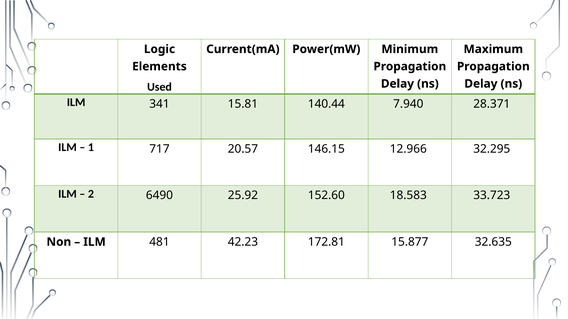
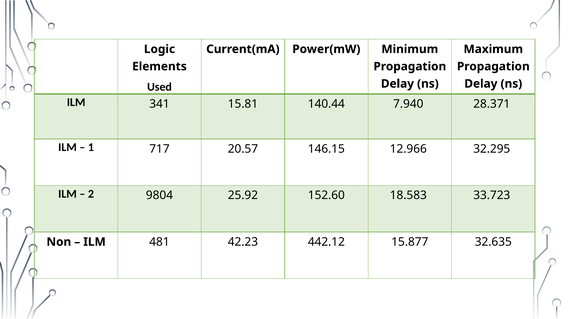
6490: 6490 -> 9804 (159, 196)
172.81: 172.81 -> 442.12 (326, 242)
